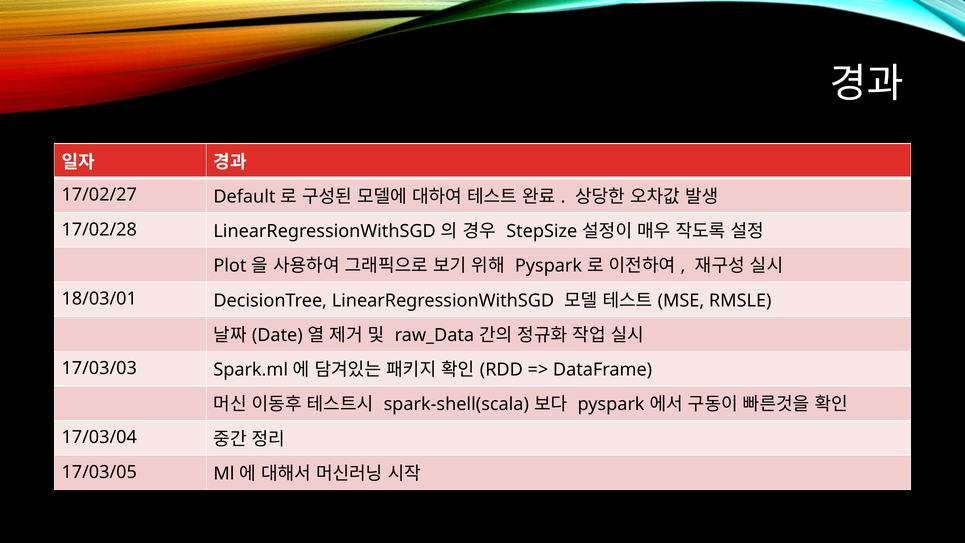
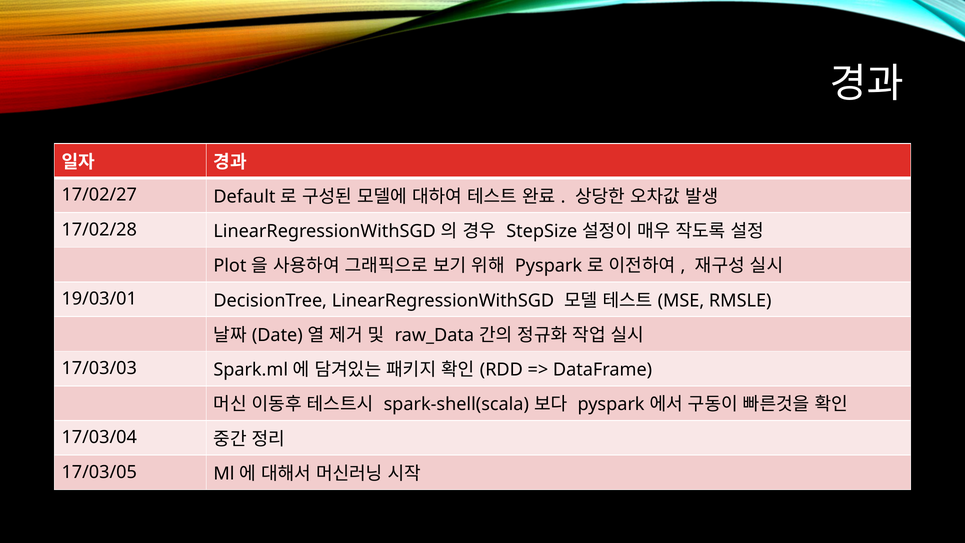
18/03/01: 18/03/01 -> 19/03/01 (99, 299)
